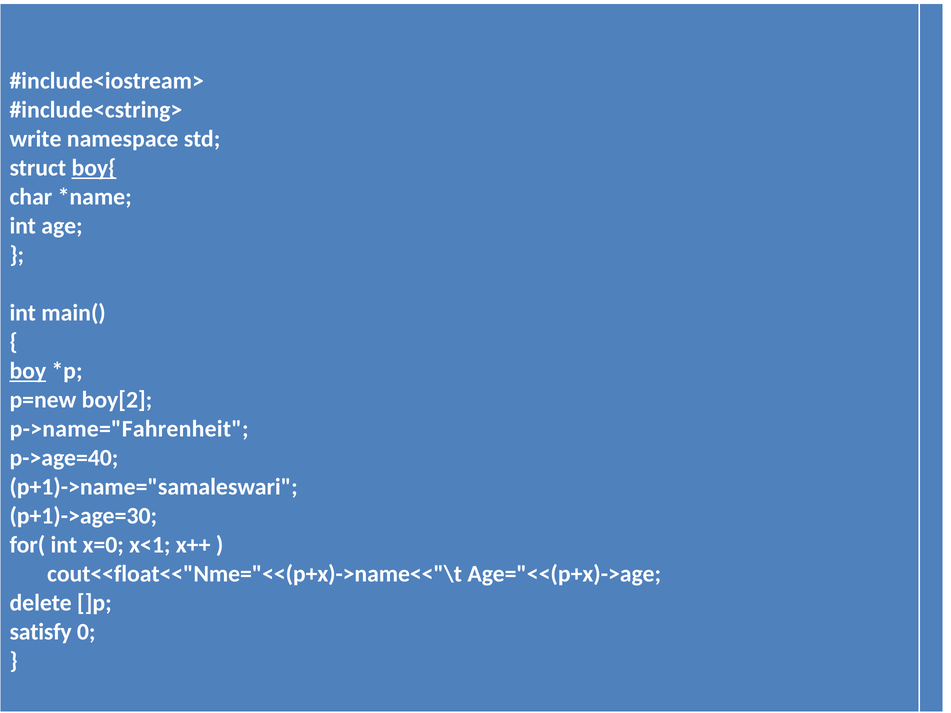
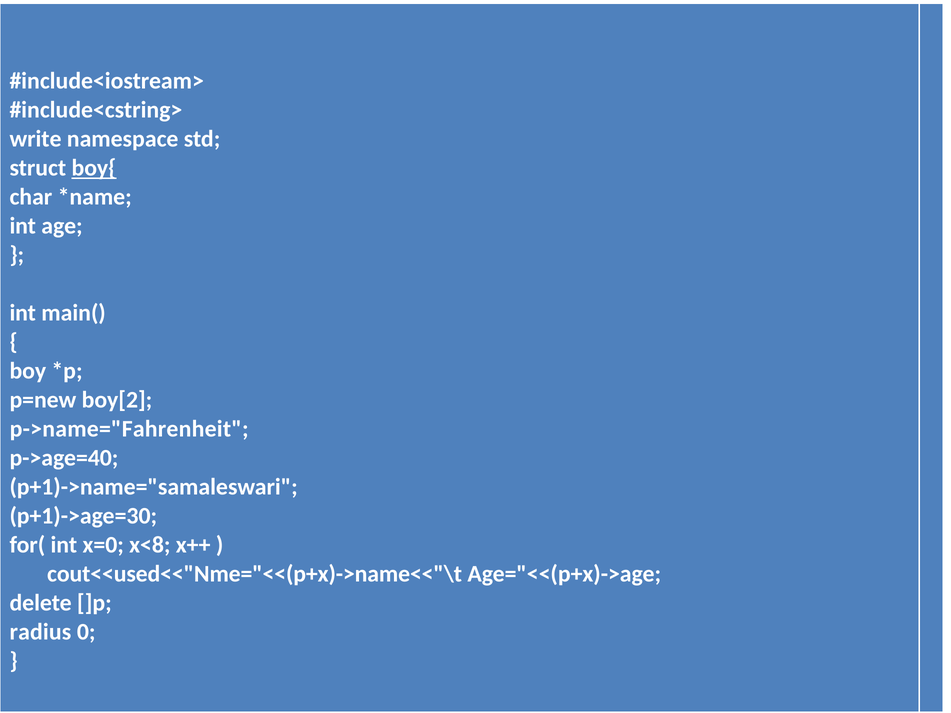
boy underline: present -> none (28, 371)
x<1: x<1 -> x<8 (150, 545)
cout<<float<<"Nme="<<(p+x)->name<<"\t: cout<<float<<"Nme="<<(p+x)->name<<"\t -> cout<<used<<"Nme="<<(p+x)->name<<"\t (255, 574)
satisfy: satisfy -> radius (40, 632)
